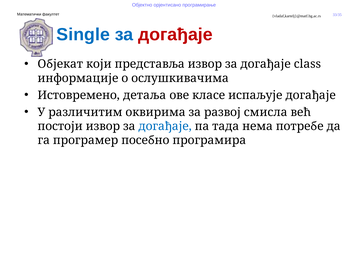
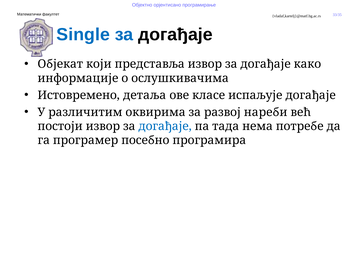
догађаје colour: red -> black (175, 35)
class: class -> како (307, 64)
смисла: смисла -> нареби (266, 113)
